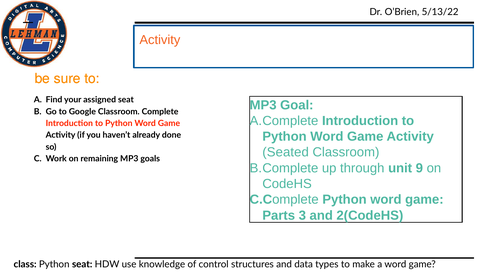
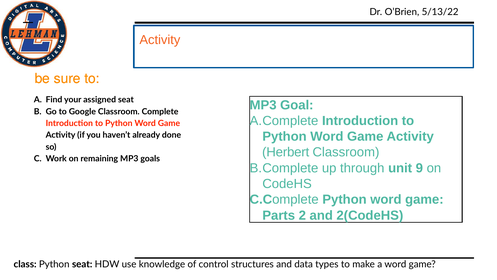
Seated: Seated -> Herbert (286, 152)
3: 3 -> 2 (302, 215)
